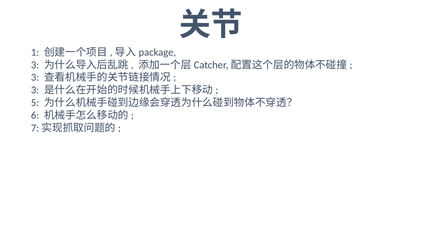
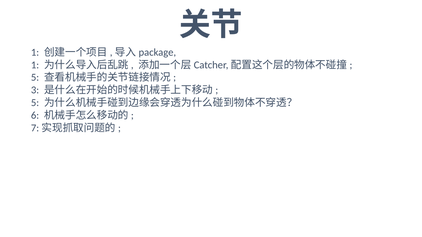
3: 3 -> 1 (35, 65)
3: 3 -> 5 (35, 78)
